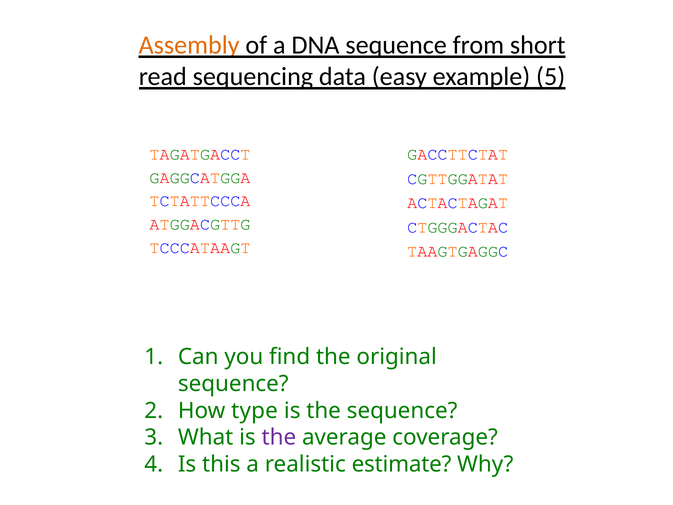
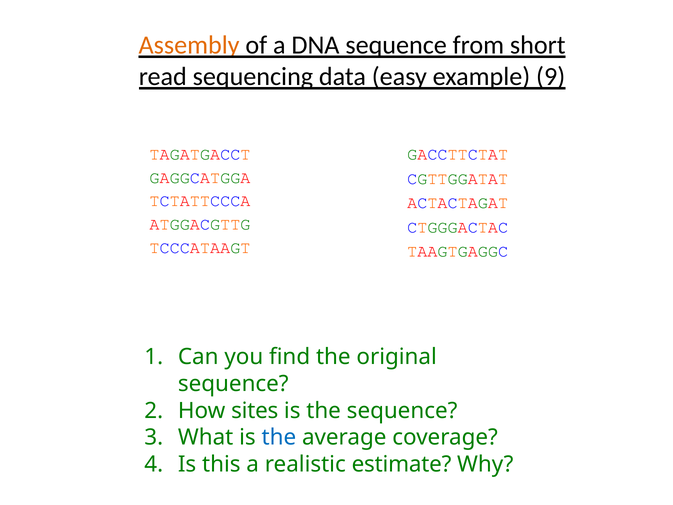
5: 5 -> 9 (551, 77)
type: type -> sites (255, 410)
the colour: purple -> blue (279, 437)
